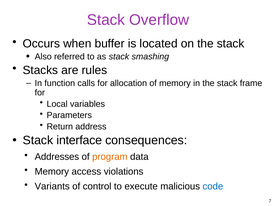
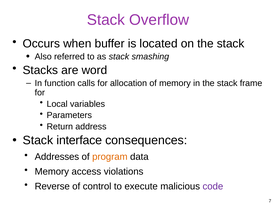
rules: rules -> word (94, 70)
Variants: Variants -> Reverse (52, 186)
code colour: blue -> purple (213, 186)
